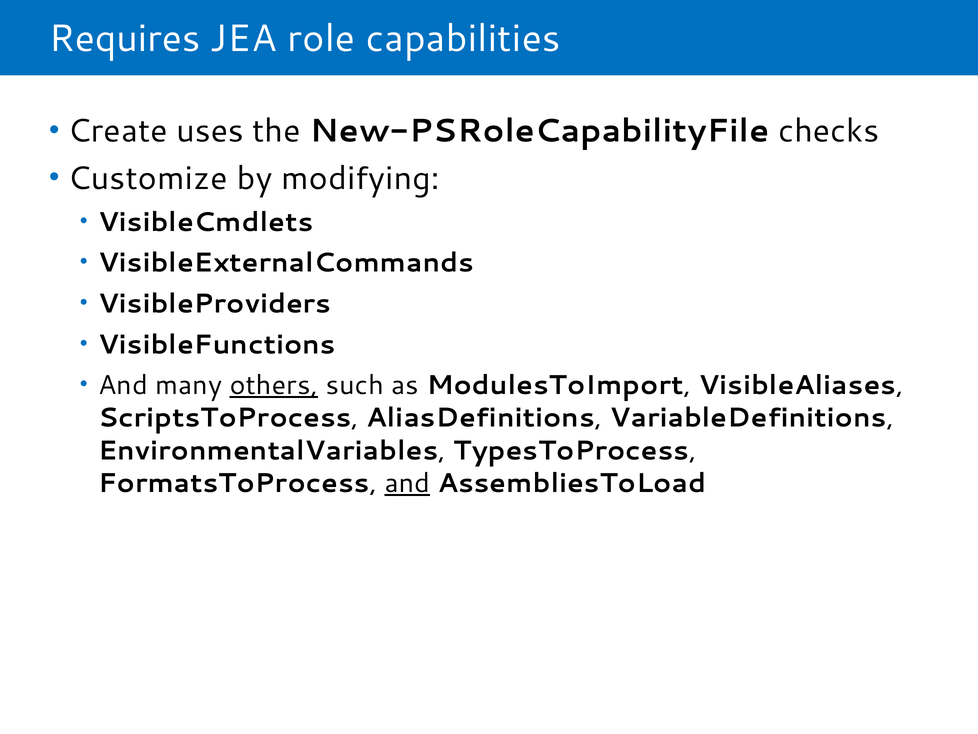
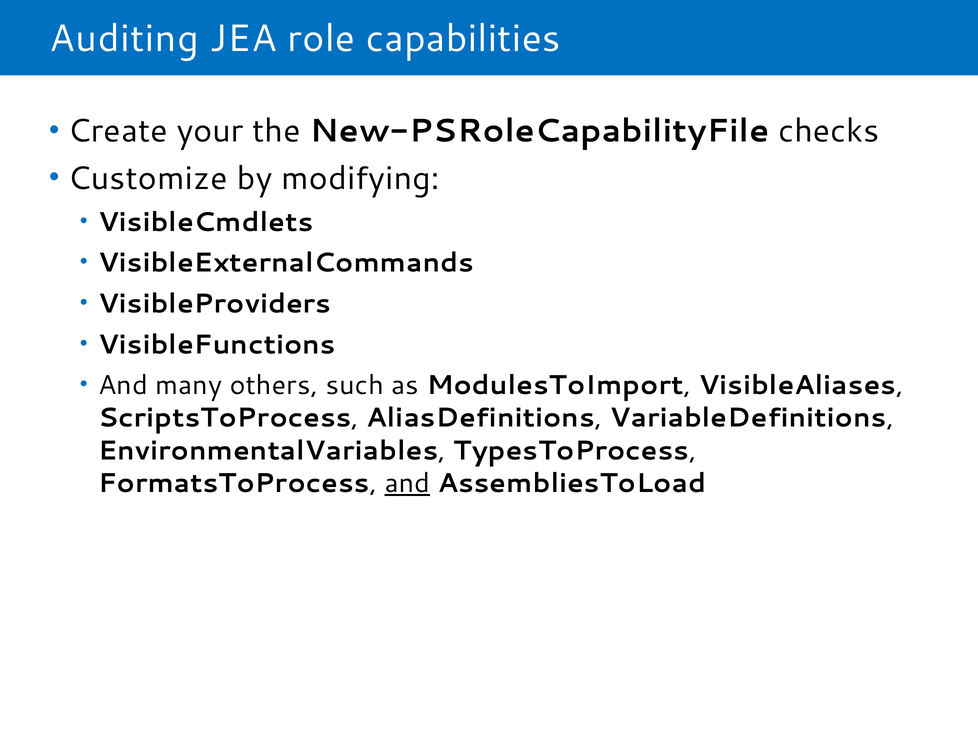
Requires: Requires -> Auditing (124, 39)
uses: uses -> your (210, 131)
others underline: present -> none (274, 385)
